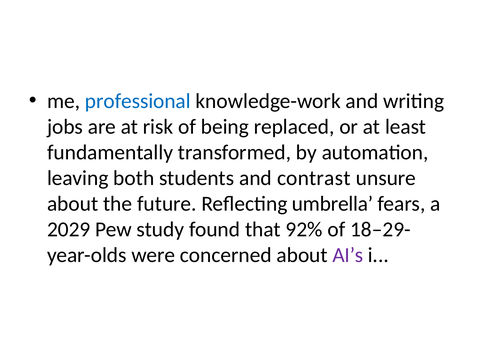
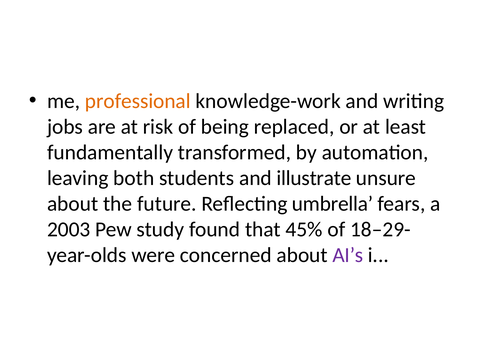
professional colour: blue -> orange (138, 101)
contrast: contrast -> illustrate (314, 178)
2029: 2029 -> 2003 (69, 230)
92%: 92% -> 45% (304, 230)
